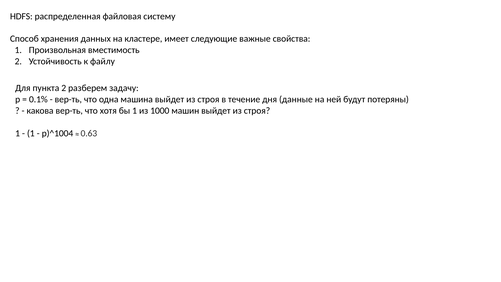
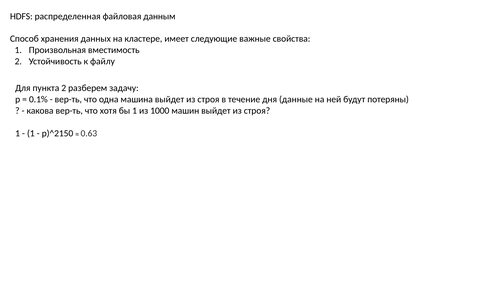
систему: систему -> данным (159, 16)
p)^1004: p)^1004 -> p)^2150 (58, 133)
